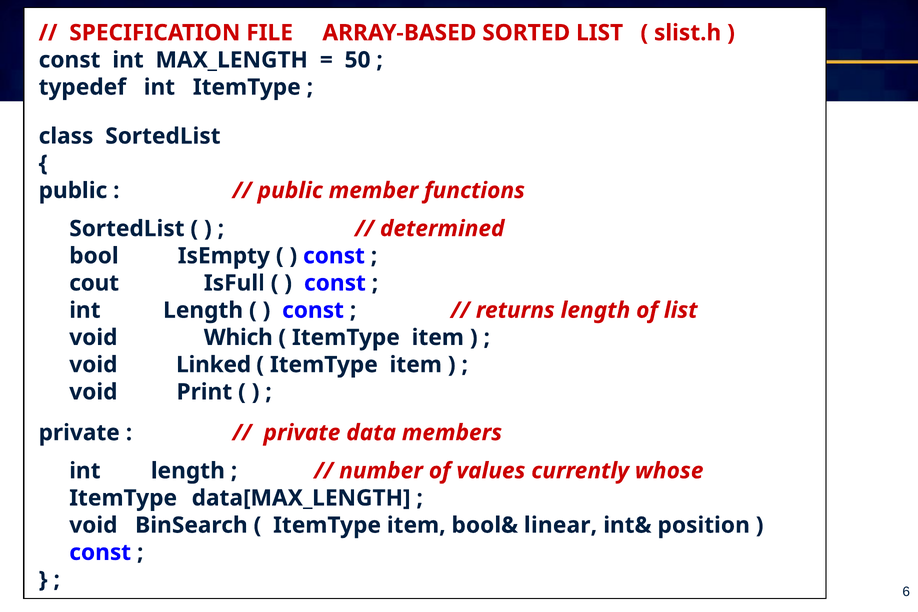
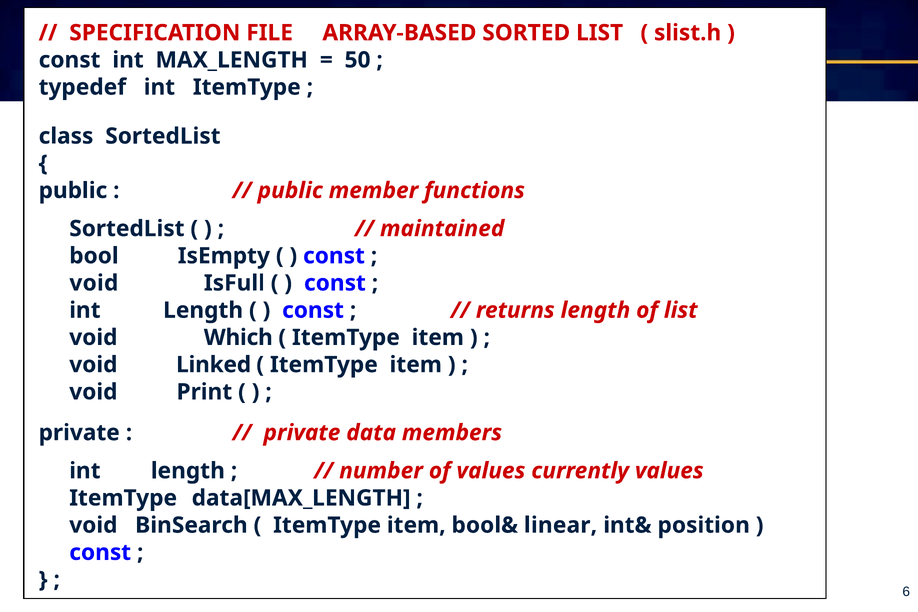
determined: determined -> maintained (442, 229)
cout: cout -> void (94, 283)
currently whose: whose -> values (669, 471)
